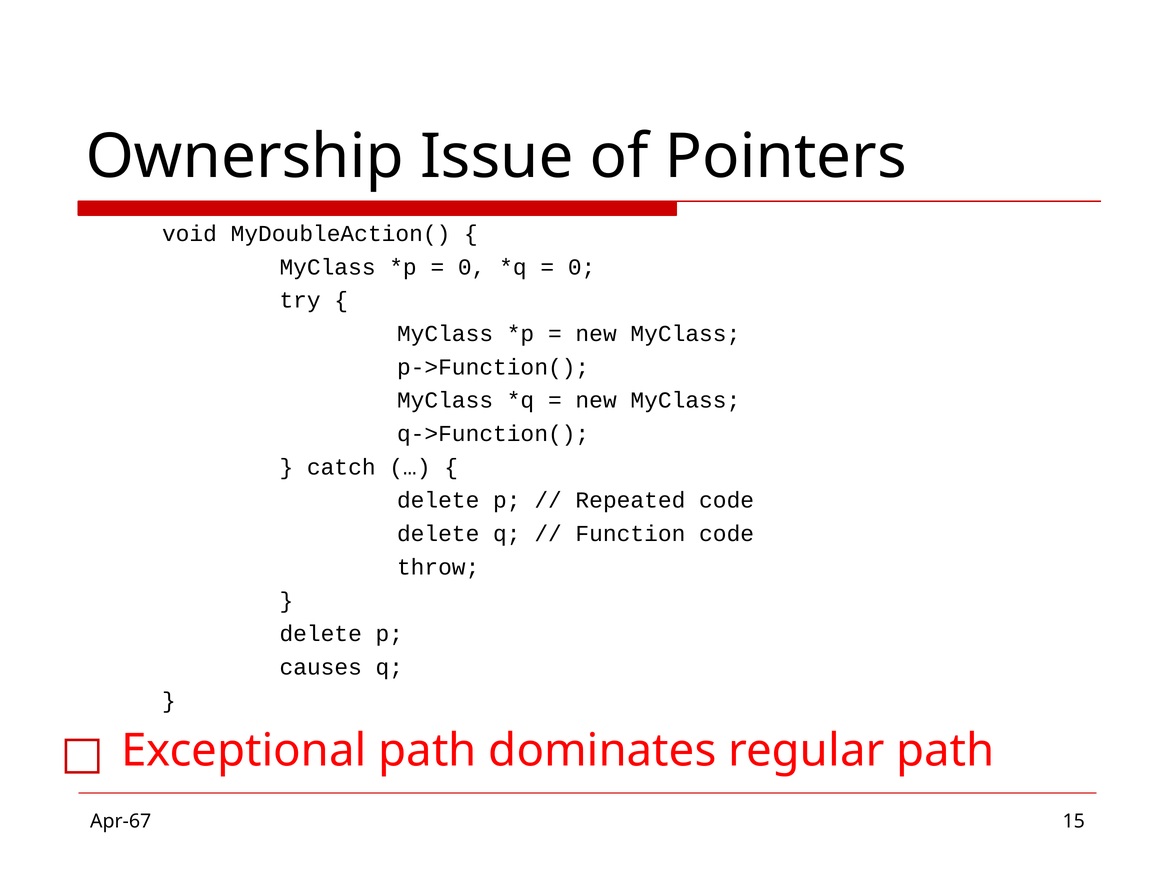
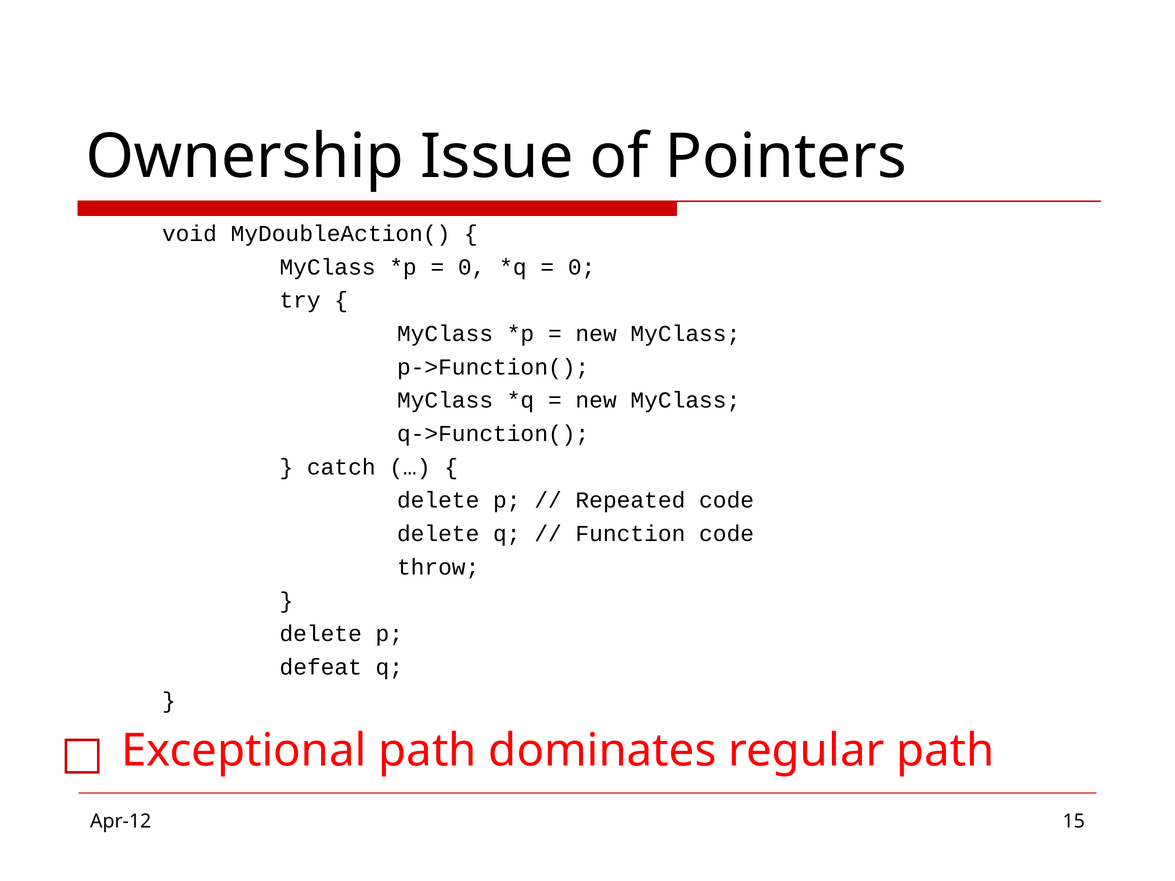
causes: causes -> defeat (321, 667)
Apr-67: Apr-67 -> Apr-12 (121, 822)
